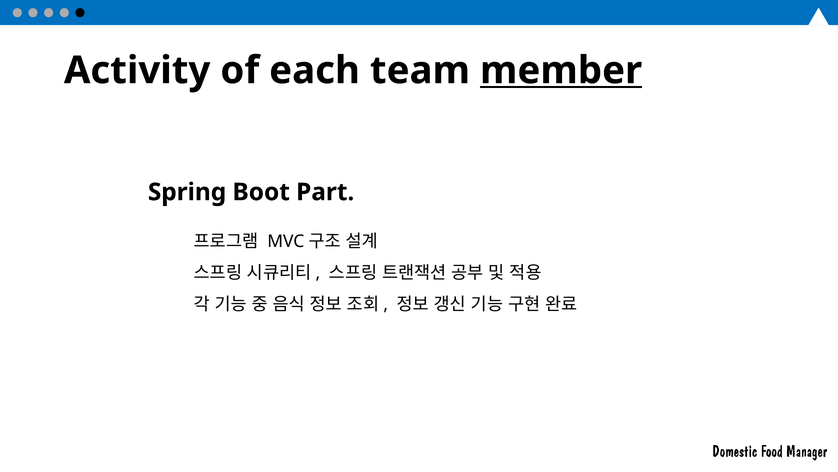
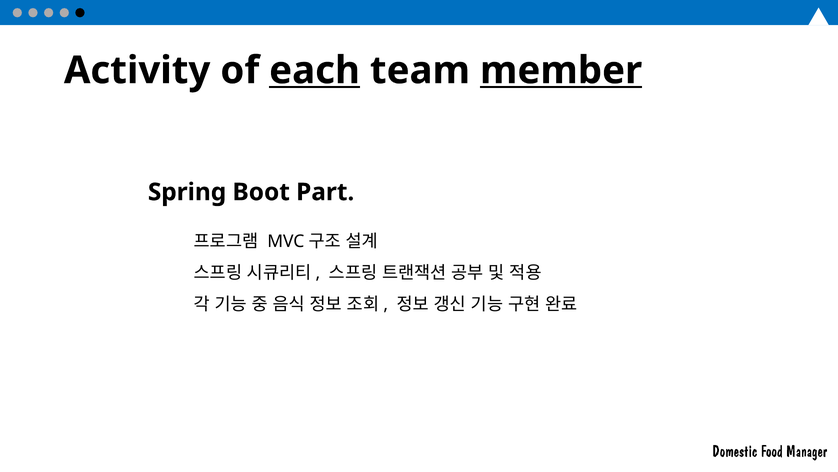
each underline: none -> present (315, 70)
